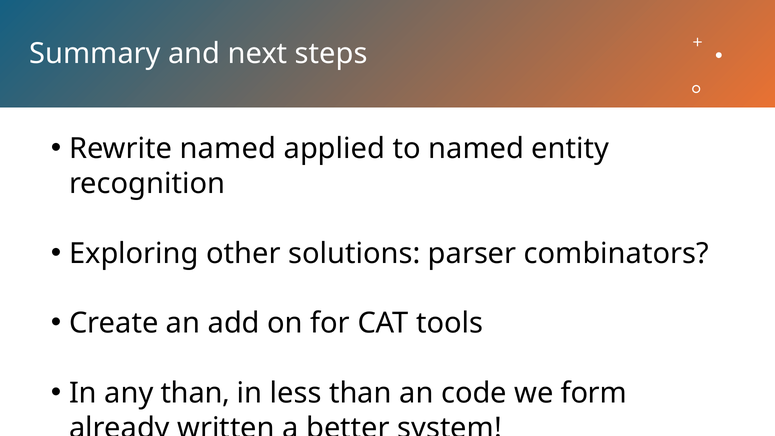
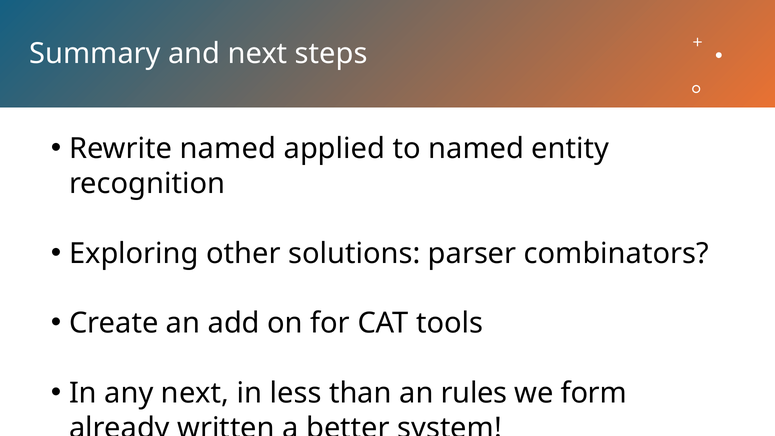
any than: than -> next (195, 393)
code: code -> rules (474, 393)
